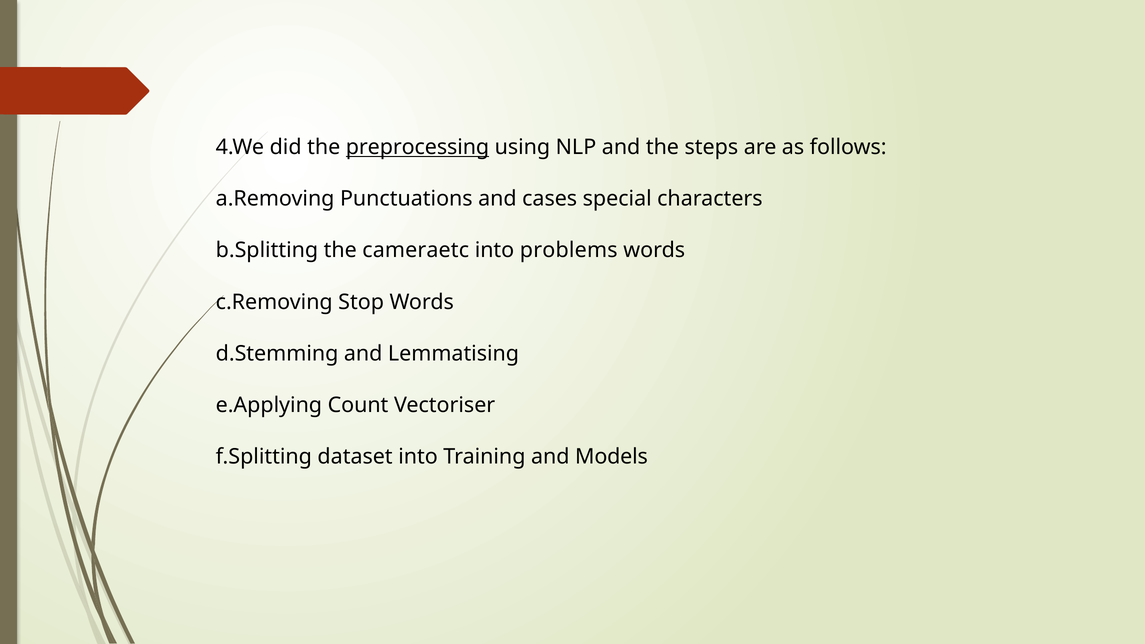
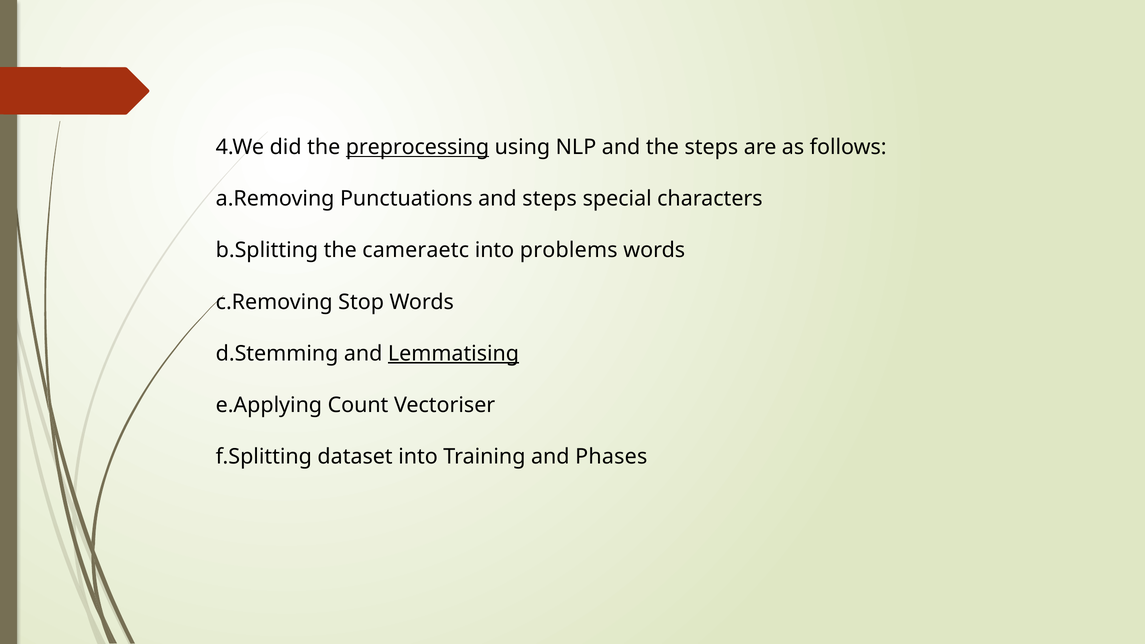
and cases: cases -> steps (550, 199)
Lemmatising underline: none -> present (454, 353)
Models: Models -> Phases (611, 457)
